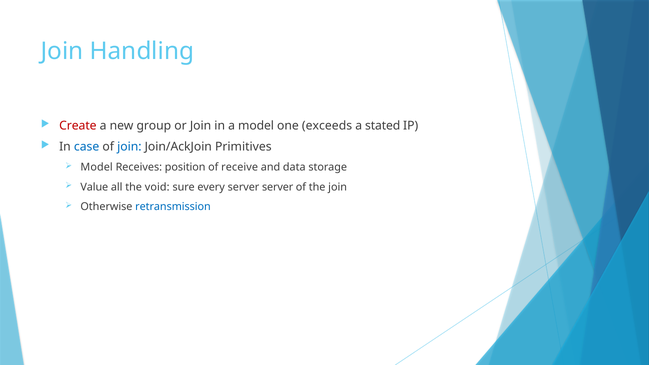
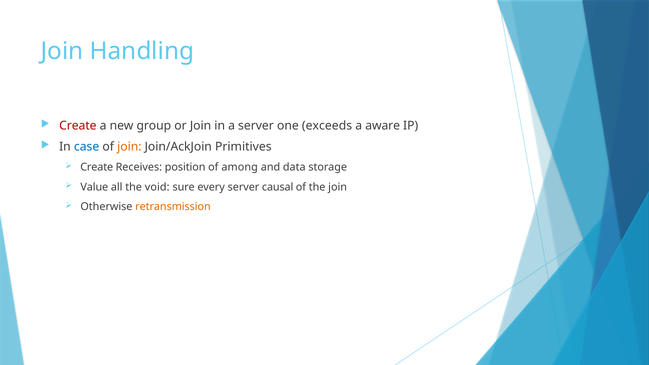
a model: model -> server (256, 126)
stated: stated -> aware (383, 126)
join colour: blue -> orange (129, 147)
Model: Model -> Create (97, 167)
receive: receive -> among (240, 167)
server server: server -> causal (278, 187)
retransmission colour: blue -> orange (173, 207)
